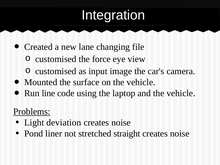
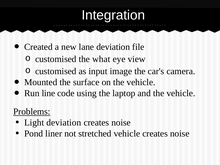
lane changing: changing -> deviation (113, 47)
force: force -> what (101, 59)
stretched straight: straight -> vehicle (127, 134)
